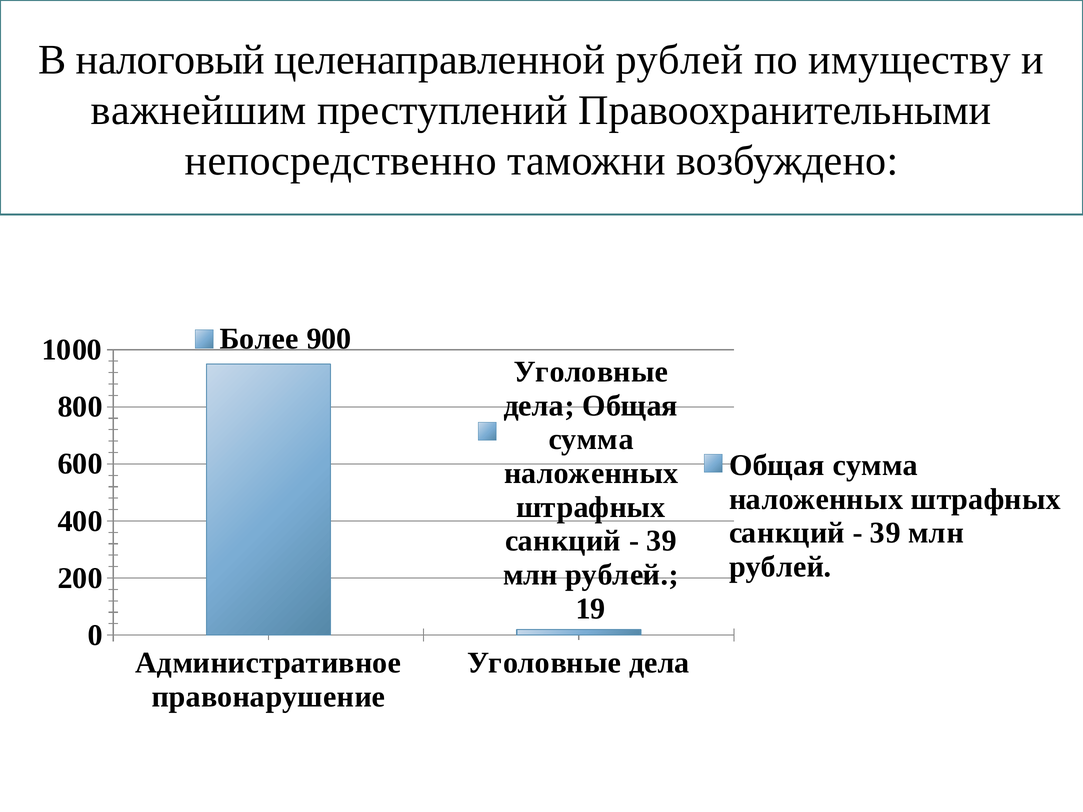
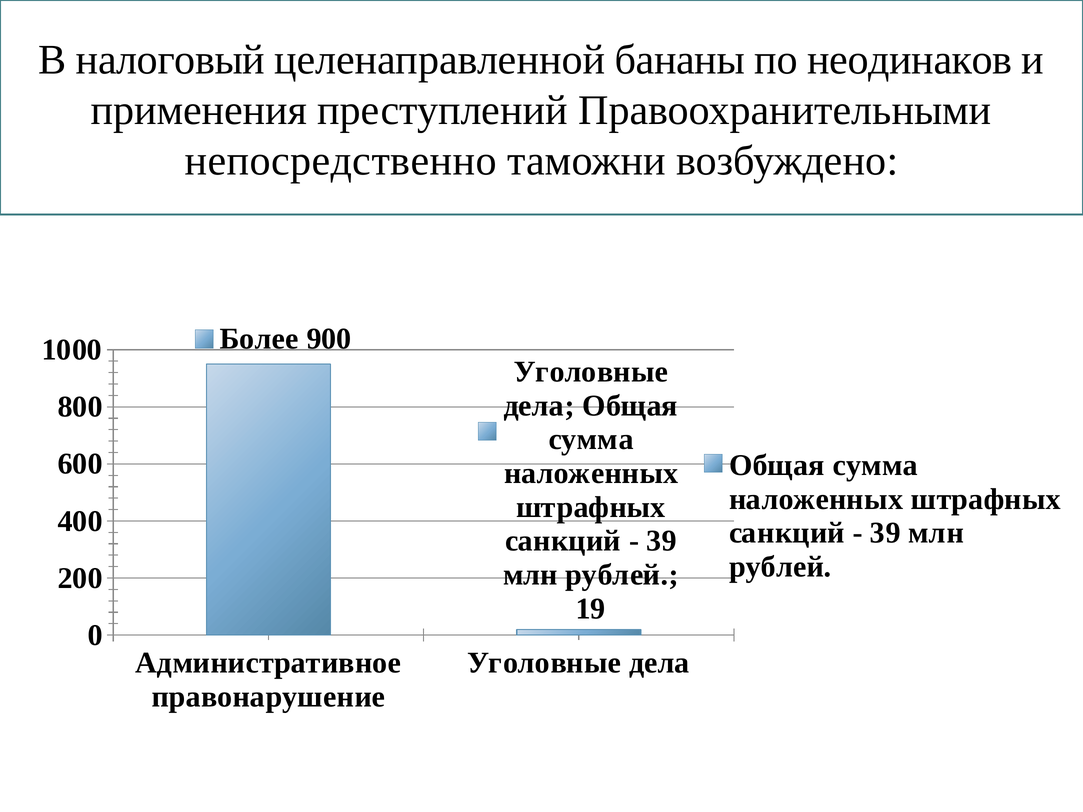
целенаправленной рублей: рублей -> бананы (680, 60)
имуществу: имуществу -> неодинаков (910, 60)
важнейшим: важнейшим -> применения (199, 110)
